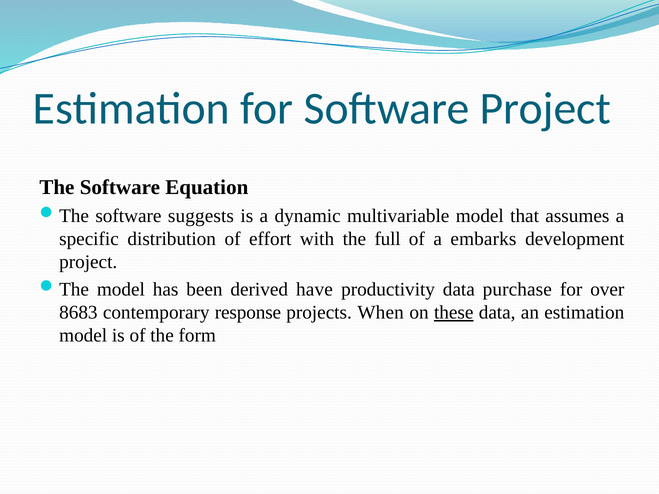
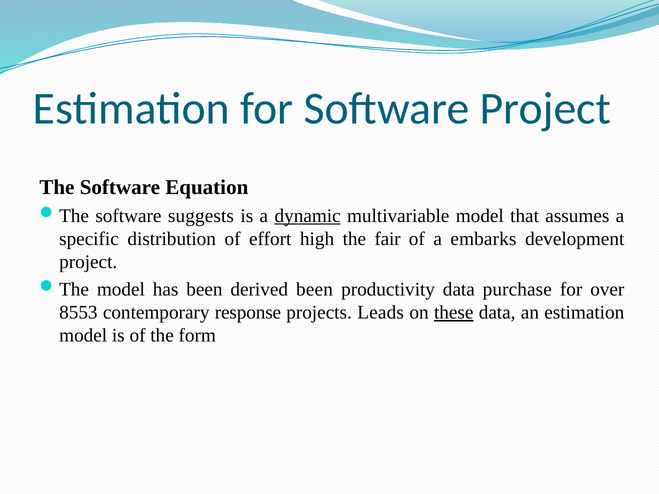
dynamic underline: none -> present (308, 216)
with: with -> high (317, 239)
full: full -> fair (388, 239)
derived have: have -> been (314, 290)
8683: 8683 -> 8553 (78, 313)
When: When -> Leads (381, 313)
